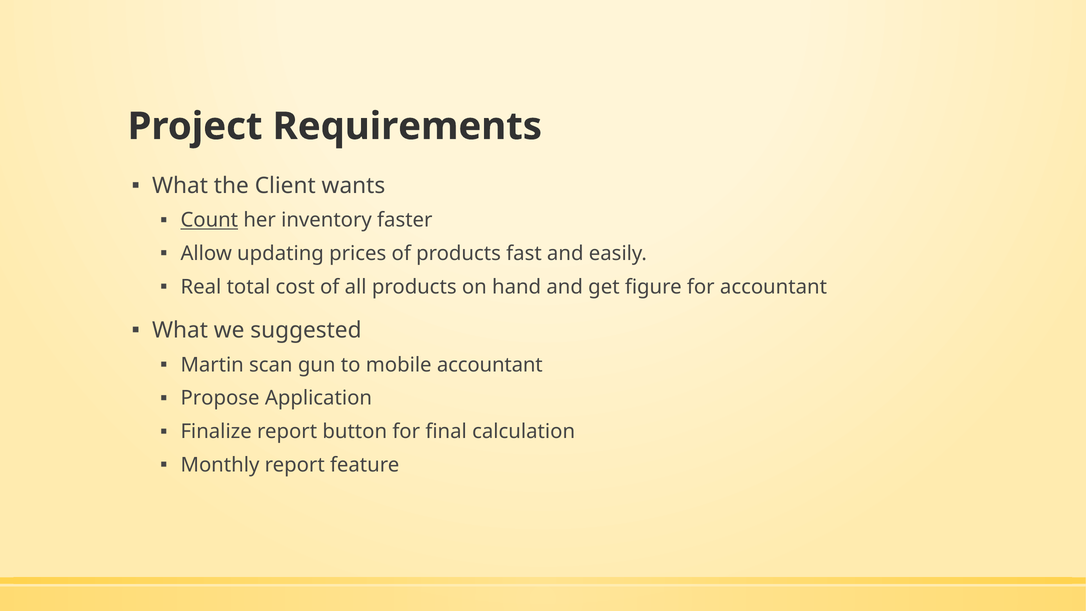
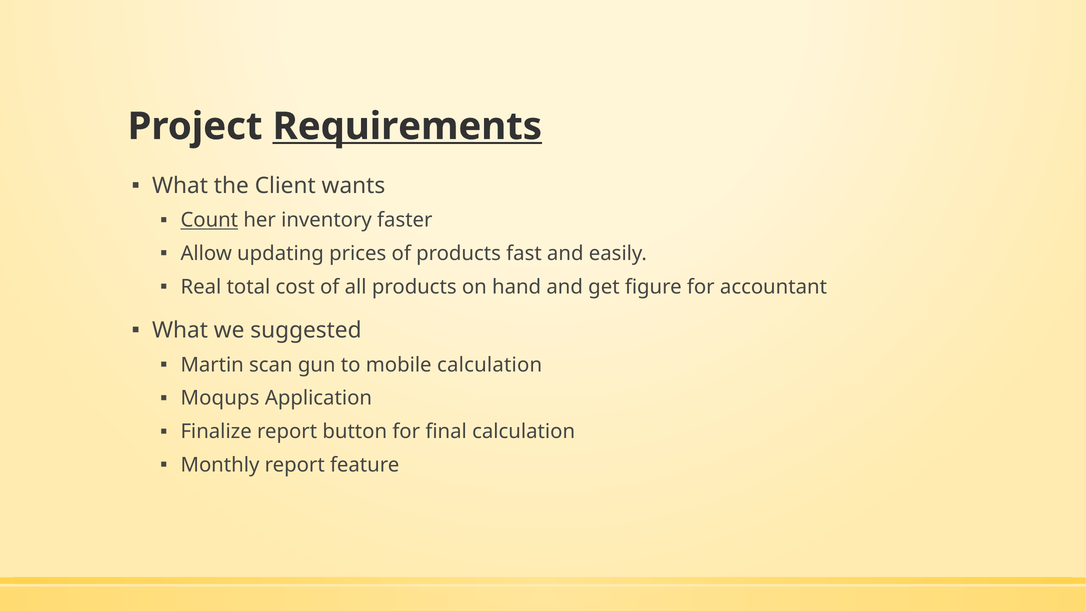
Requirements underline: none -> present (407, 126)
mobile accountant: accountant -> calculation (490, 365)
Propose: Propose -> Moqups (220, 398)
